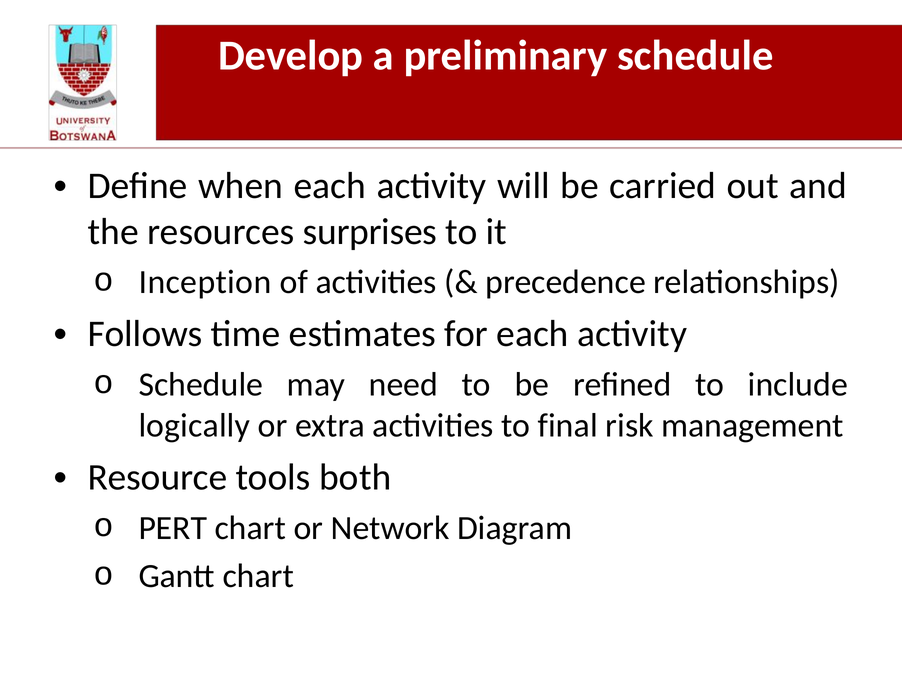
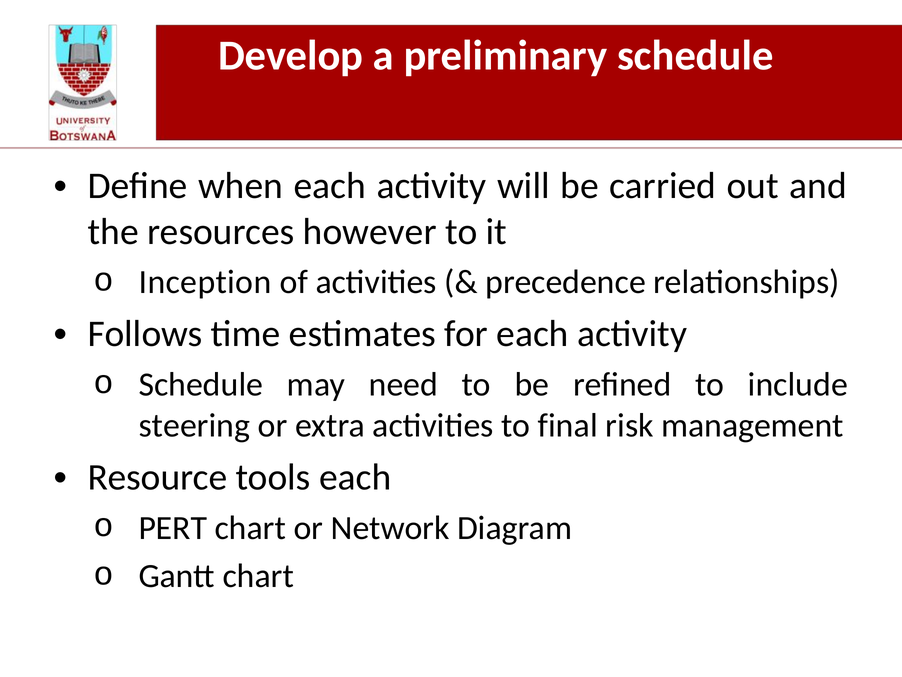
surprises: surprises -> however (370, 232)
logically: logically -> steering (194, 425)
tools both: both -> each (355, 477)
